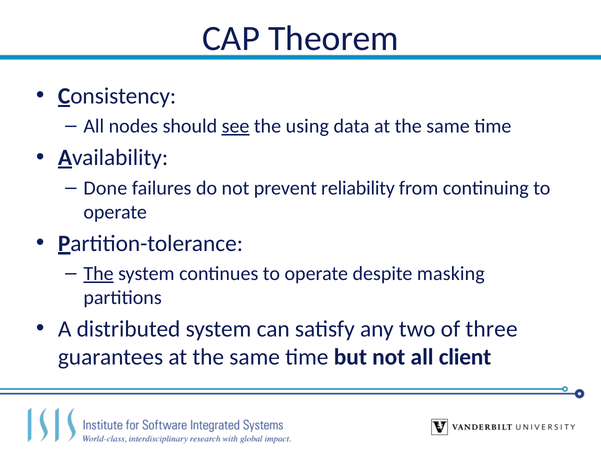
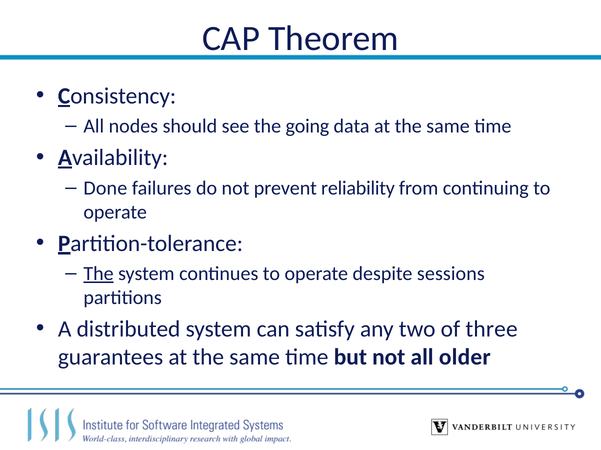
see underline: present -> none (236, 126)
using: using -> going (307, 126)
masking: masking -> sessions (451, 274)
client: client -> older (465, 358)
